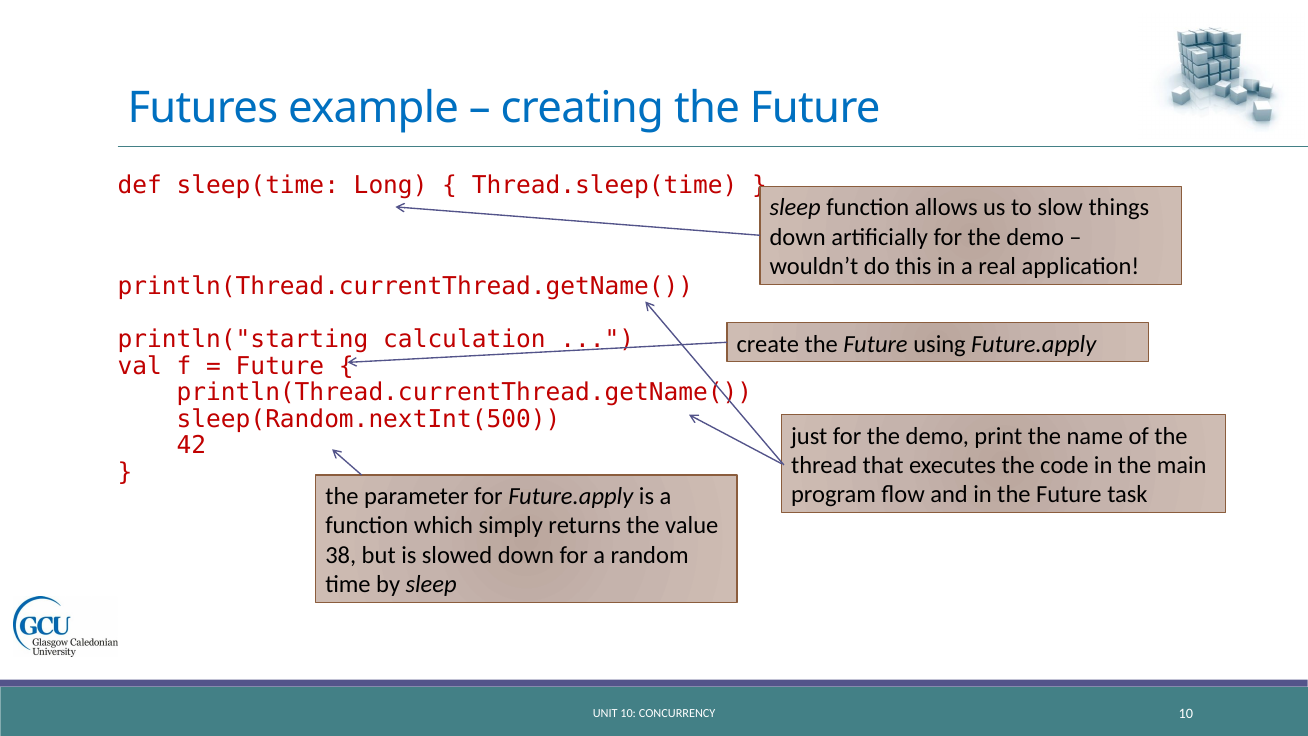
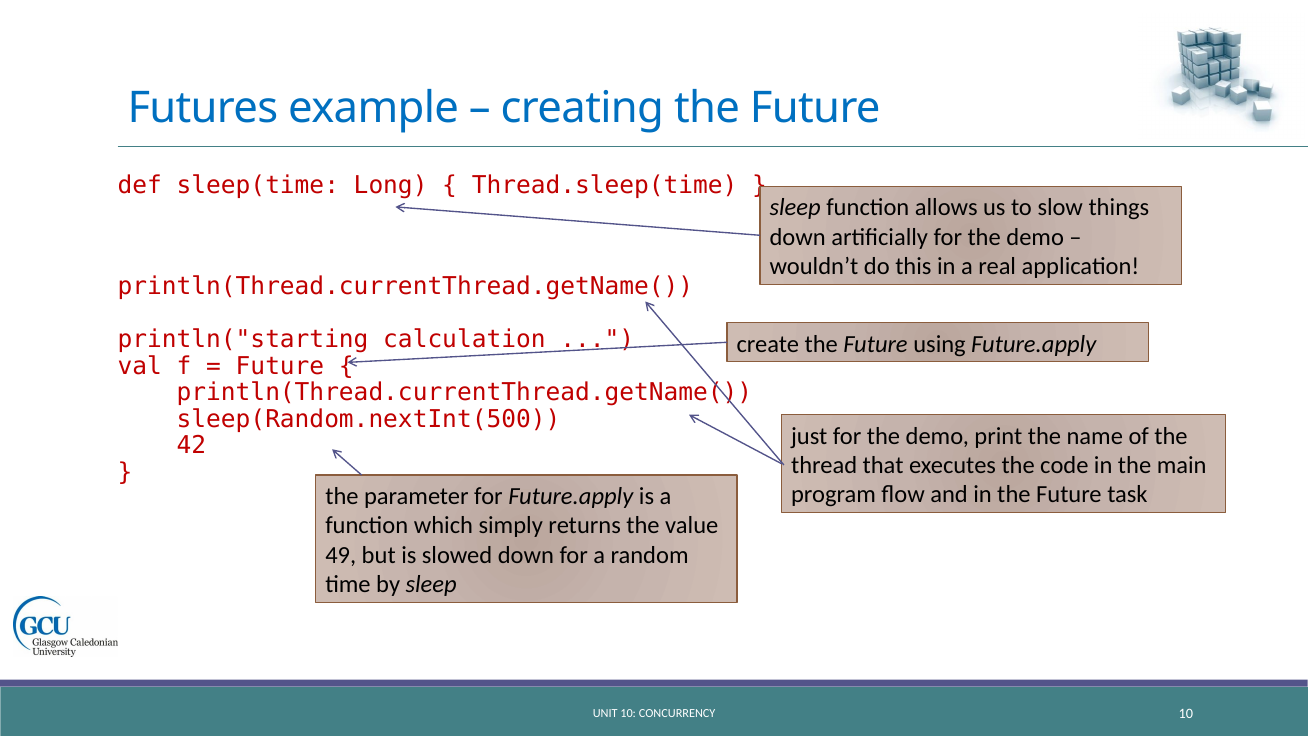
38: 38 -> 49 (341, 555)
